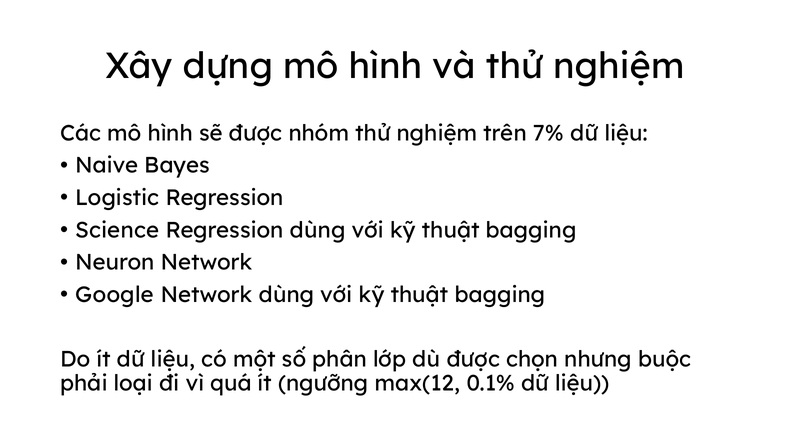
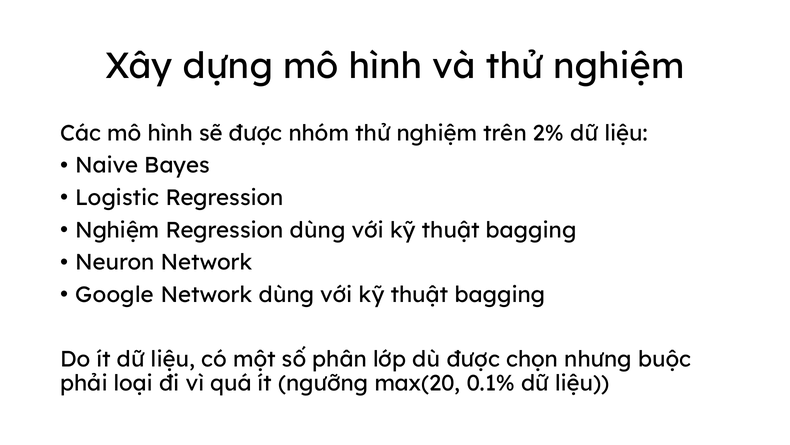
7%: 7% -> 2% (548, 133)
Science: Science -> Nghiệm (117, 230)
max(12: max(12 -> max(20 (418, 383)
